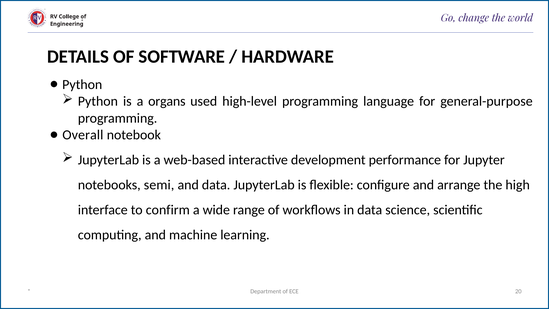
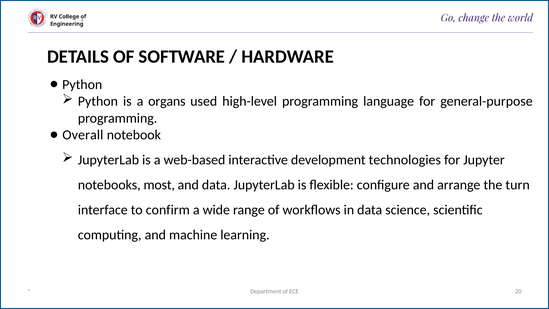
performance: performance -> technologies (405, 160)
semi: semi -> most (159, 185)
high: high -> turn (518, 185)
